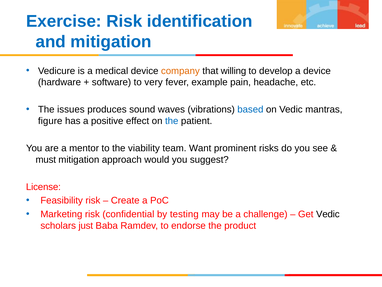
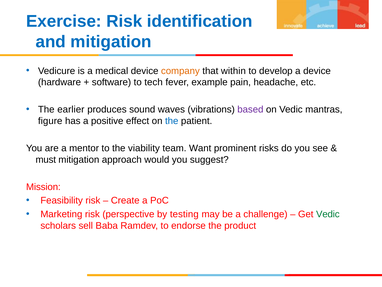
willing: willing -> within (233, 71)
very: very -> tech (154, 82)
issues: issues -> earlier (71, 109)
based colour: blue -> purple (250, 109)
License: License -> Mission (43, 187)
confidential: confidential -> perspective (128, 214)
Vedic colour: black -> green (328, 214)
just: just -> sell (86, 225)
